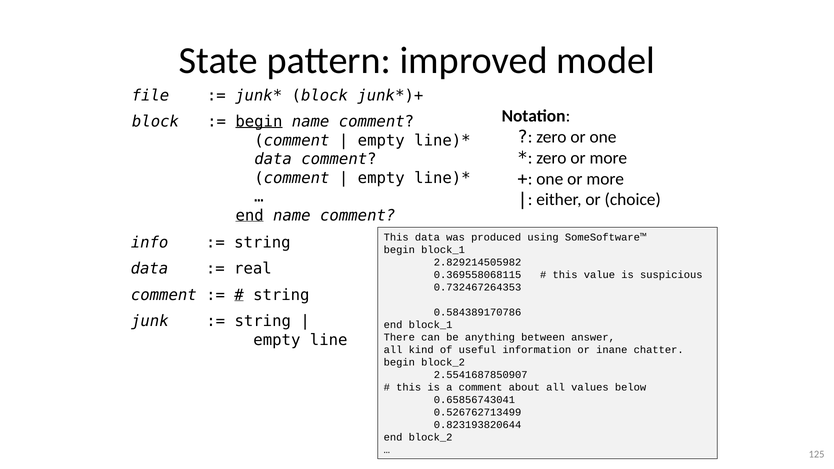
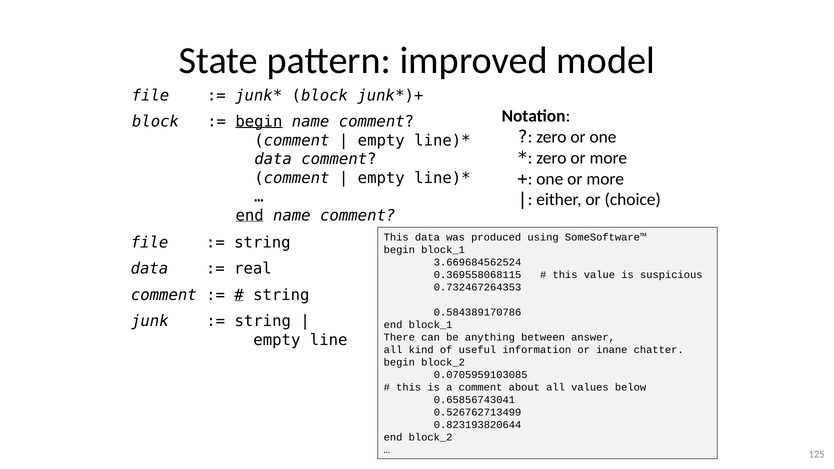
info: info -> file (150, 243)
2.829214505982: 2.829214505982 -> 3.669684562524 (478, 262)
2.5541687850907: 2.5541687850907 -> 0.0705959103085 (481, 375)
